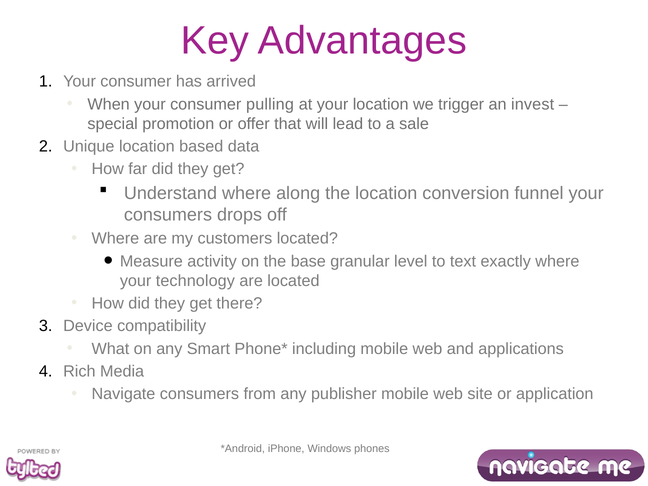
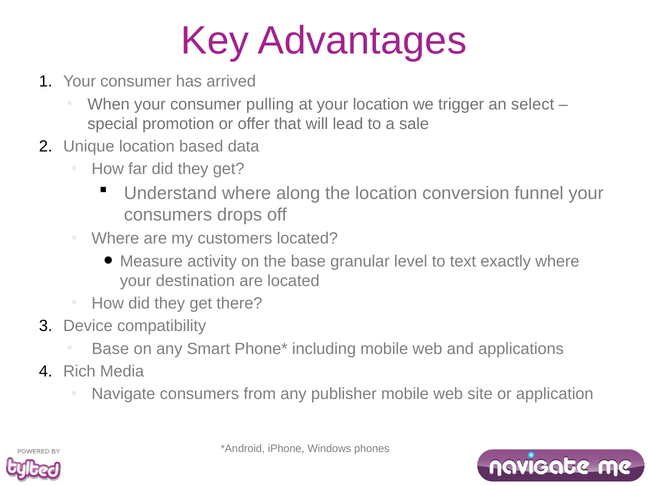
invest: invest -> select (533, 104)
technology: technology -> destination (195, 281)
What: What -> Base (110, 349)
